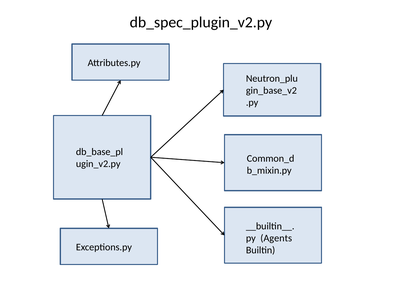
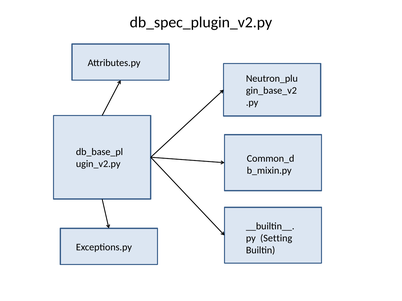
Agents: Agents -> Setting (276, 239)
